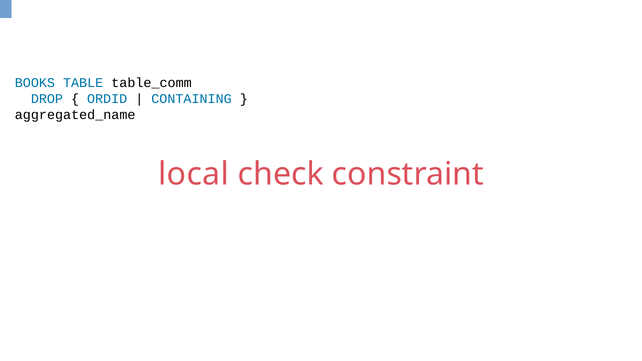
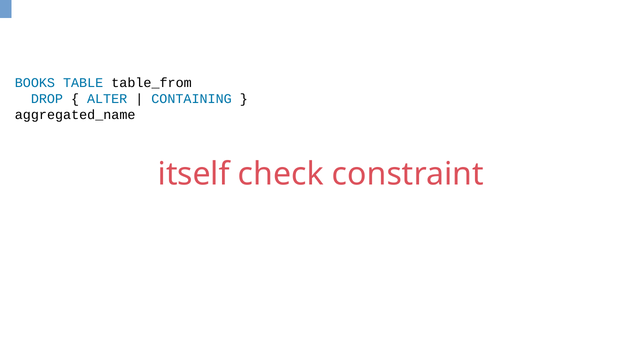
table_comm: table_comm -> table_from (152, 83)
ORDID: ORDID -> ALTER (107, 99)
local: local -> itself (194, 174)
